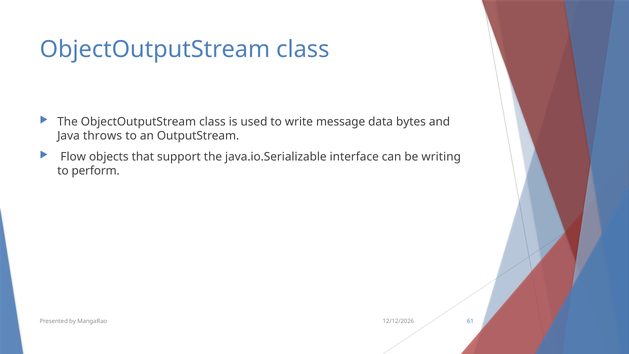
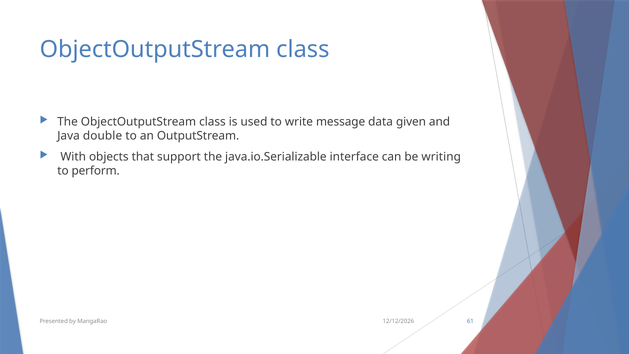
bytes: bytes -> given (411, 122)
throws: throws -> double (103, 136)
Flow: Flow -> With (73, 157)
